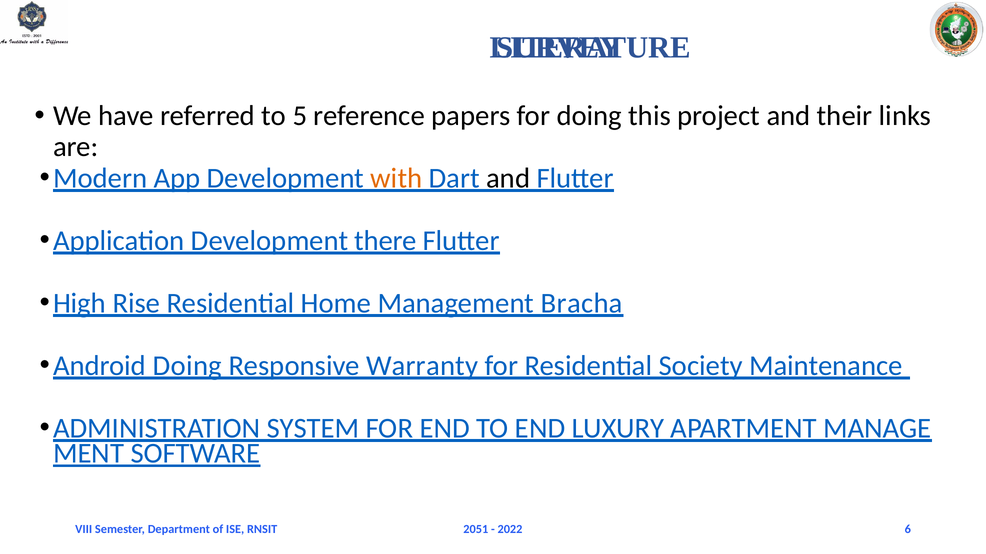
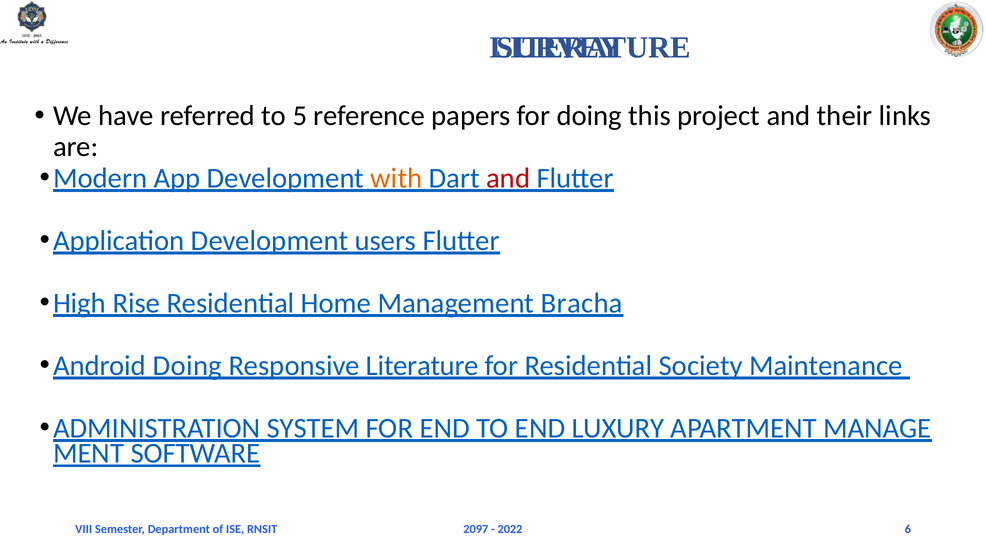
and colour: black -> red (508, 178)
there: there -> users (385, 241)
Responsive Warranty: Warranty -> Literature (422, 366)
2051: 2051 -> 2097 (476, 530)
